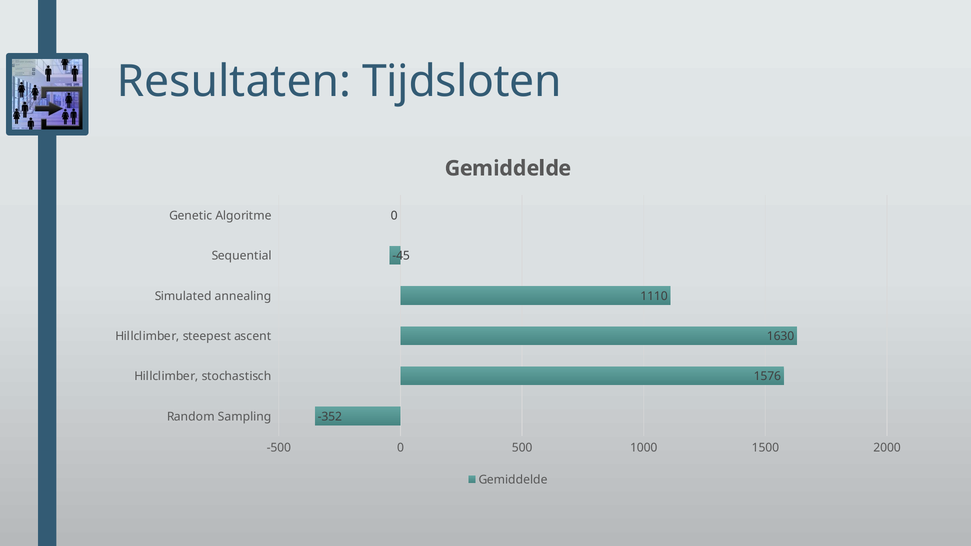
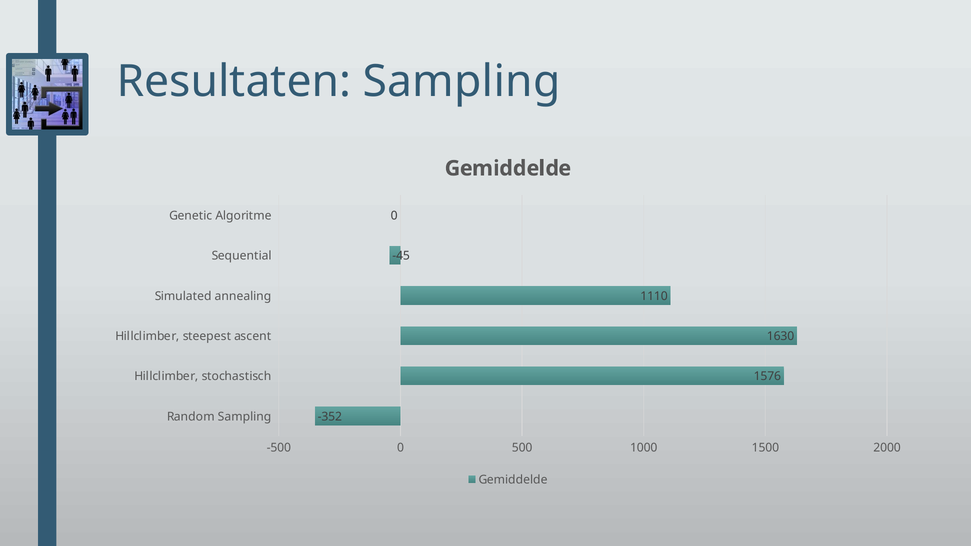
Resultaten Tijdsloten: Tijdsloten -> Sampling (462, 82)
